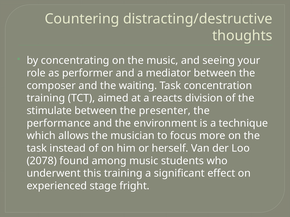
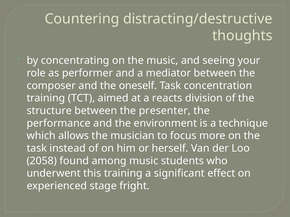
waiting: waiting -> oneself (138, 86)
stimulate: stimulate -> structure (49, 111)
2078: 2078 -> 2058 (42, 161)
